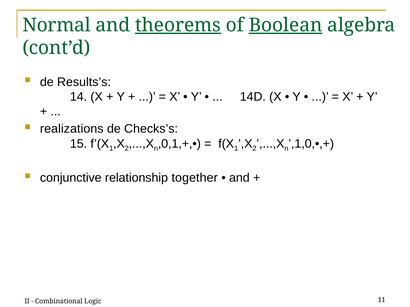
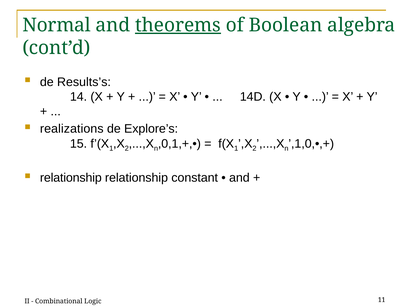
Boolean underline: present -> none (286, 25)
Checks’s: Checks’s -> Explore’s (151, 129)
conjunctive: conjunctive -> relationship (71, 178)
together: together -> constant (195, 178)
